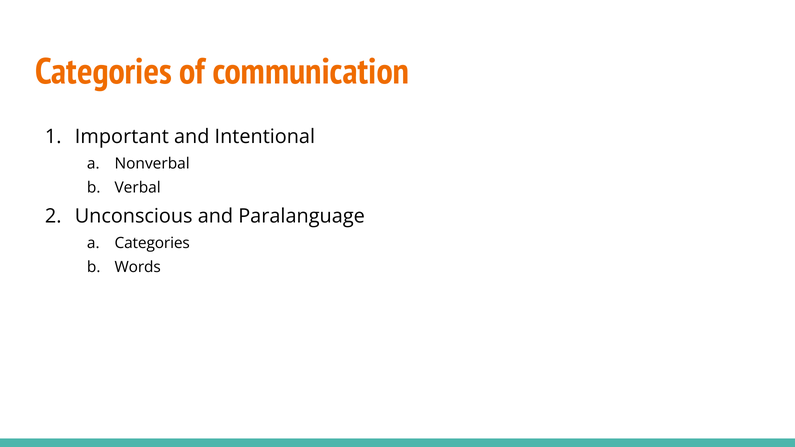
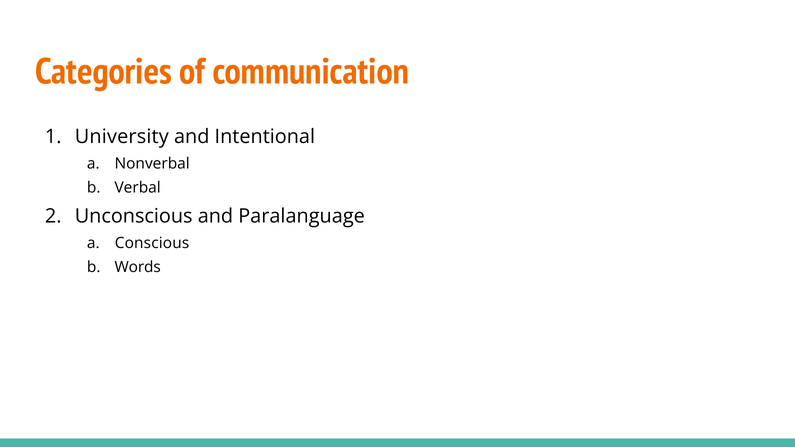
Important: Important -> University (122, 137)
Categories: Categories -> Conscious (152, 243)
